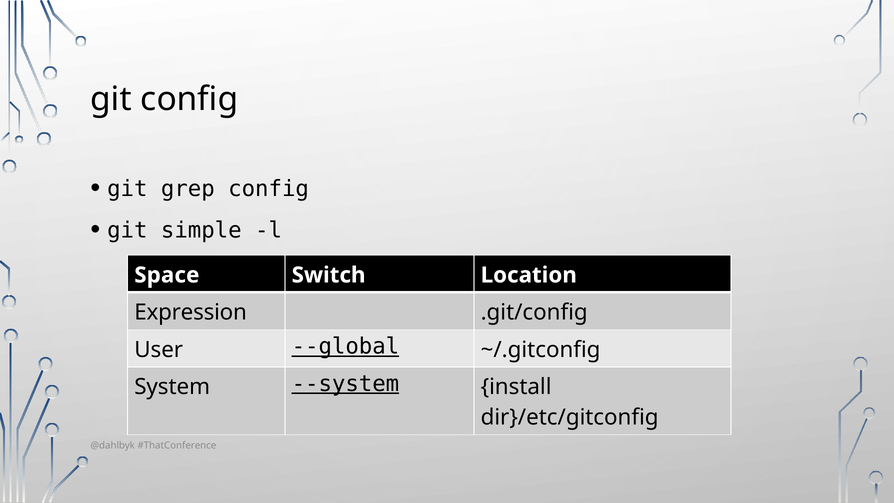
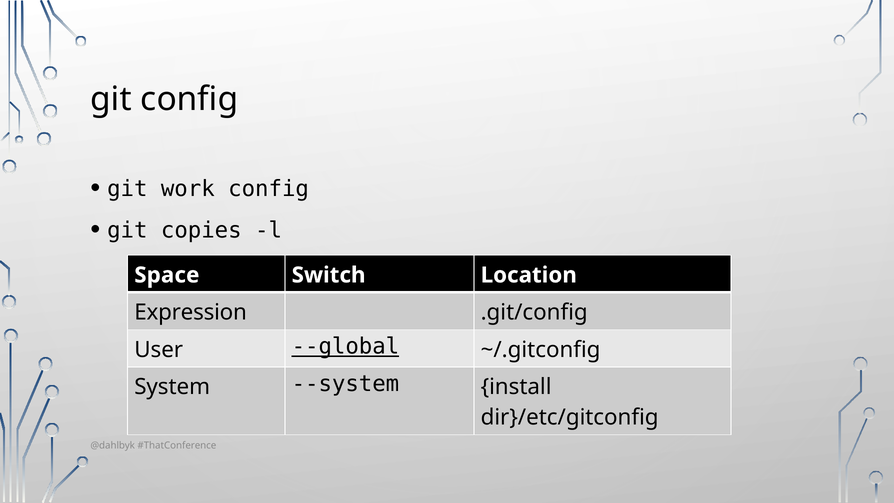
grep: grep -> work (188, 189)
simple: simple -> copies (201, 230)
--system underline: present -> none (345, 384)
